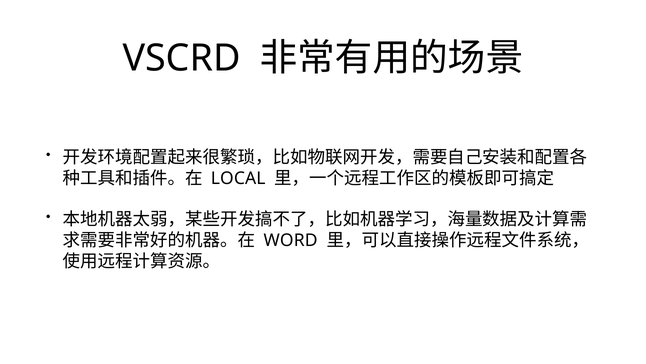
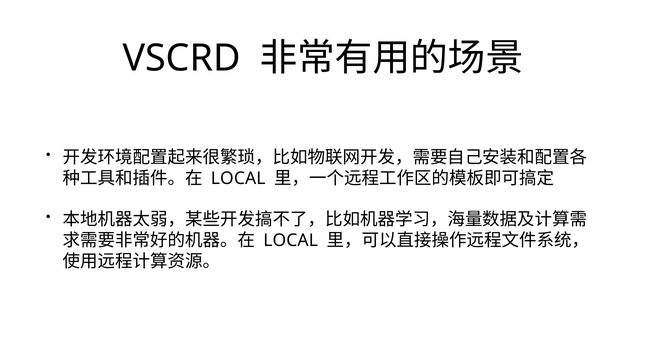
WORD: WORD -> LOCAL (291, 240)
